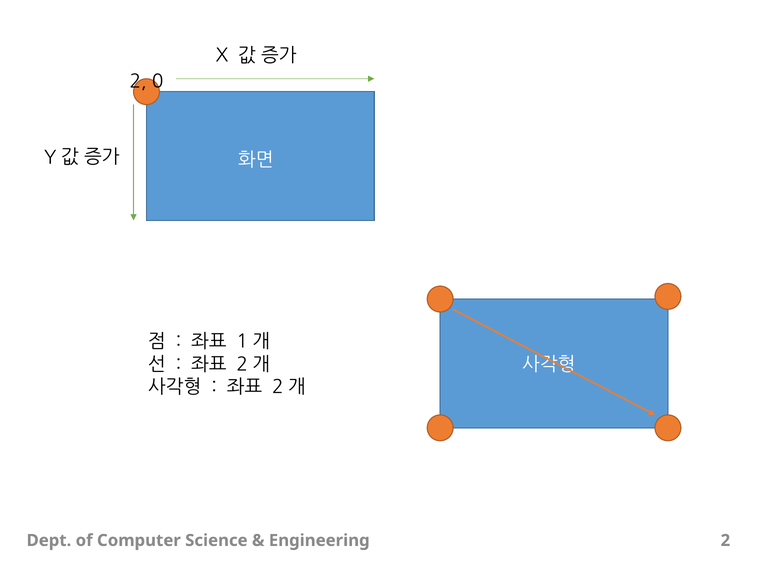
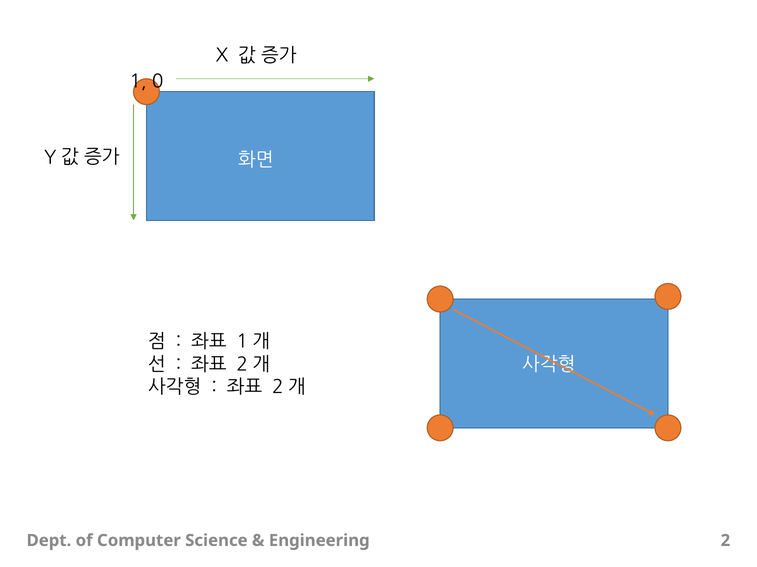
2: 2 -> 1 (138, 81)
